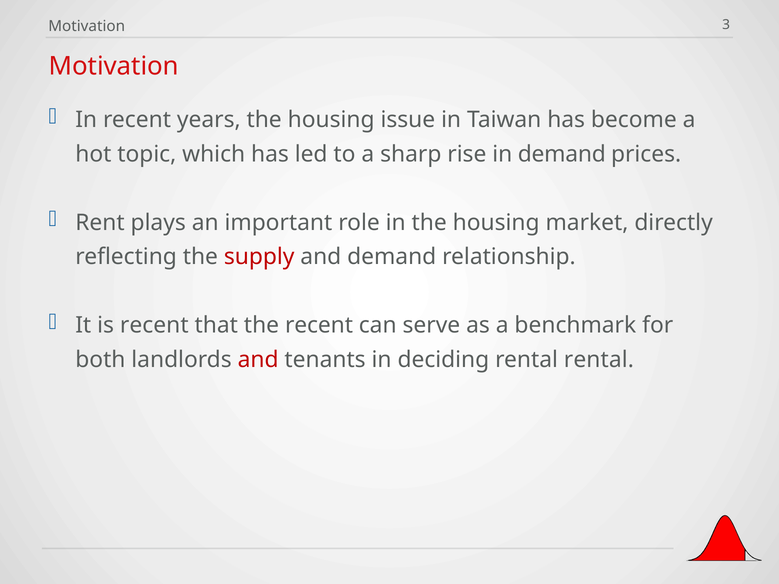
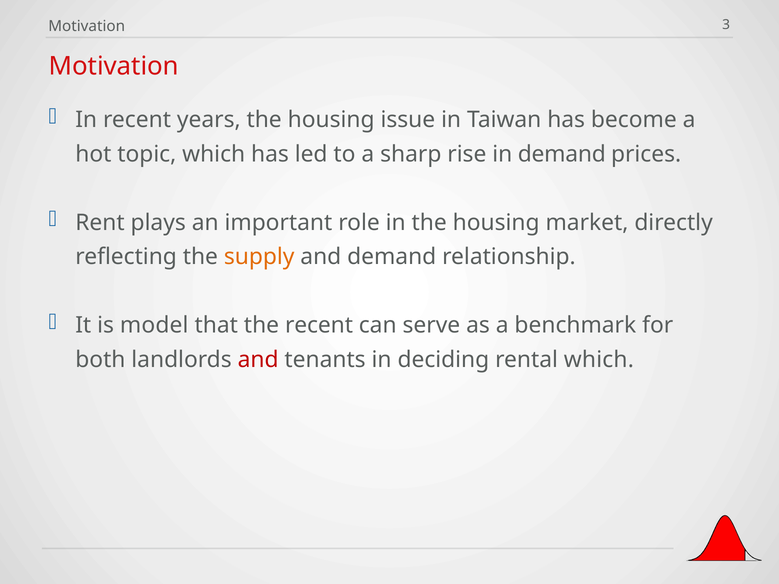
supply colour: red -> orange (259, 257)
is recent: recent -> model (154, 325)
rental rental: rental -> which (599, 360)
